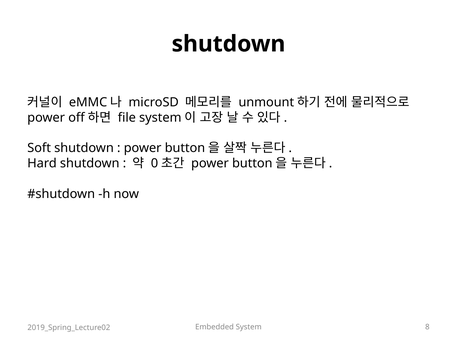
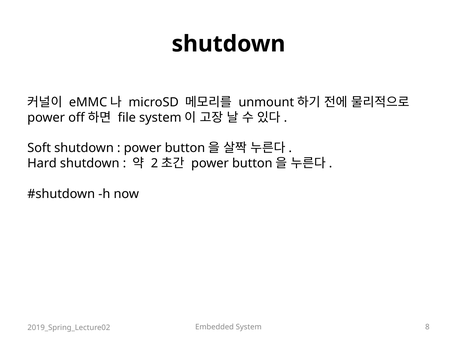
0: 0 -> 2 (154, 163)
